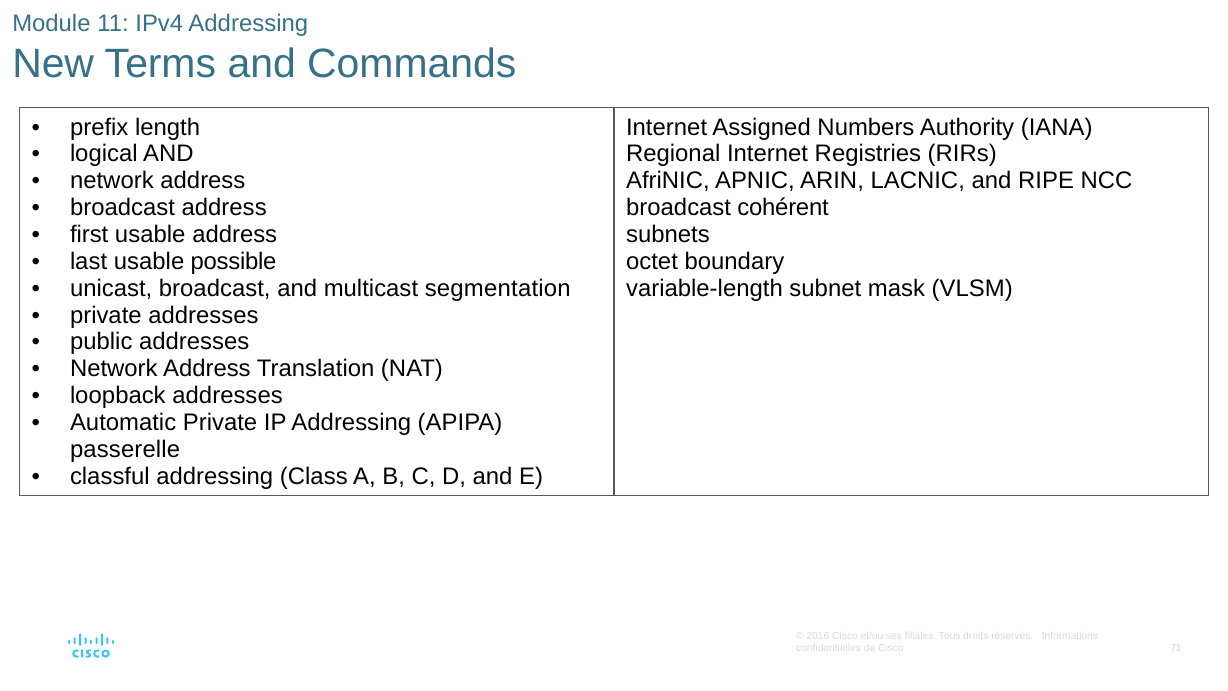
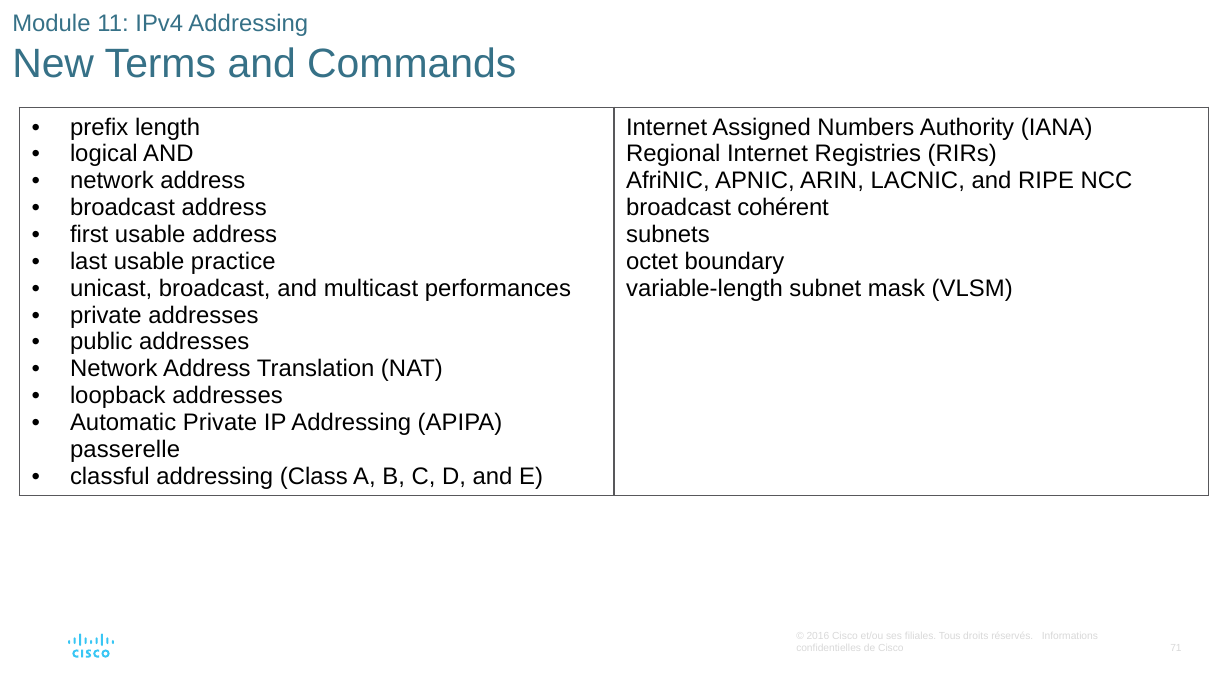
possible: possible -> practice (233, 261)
segmentation: segmentation -> performances (498, 288)
